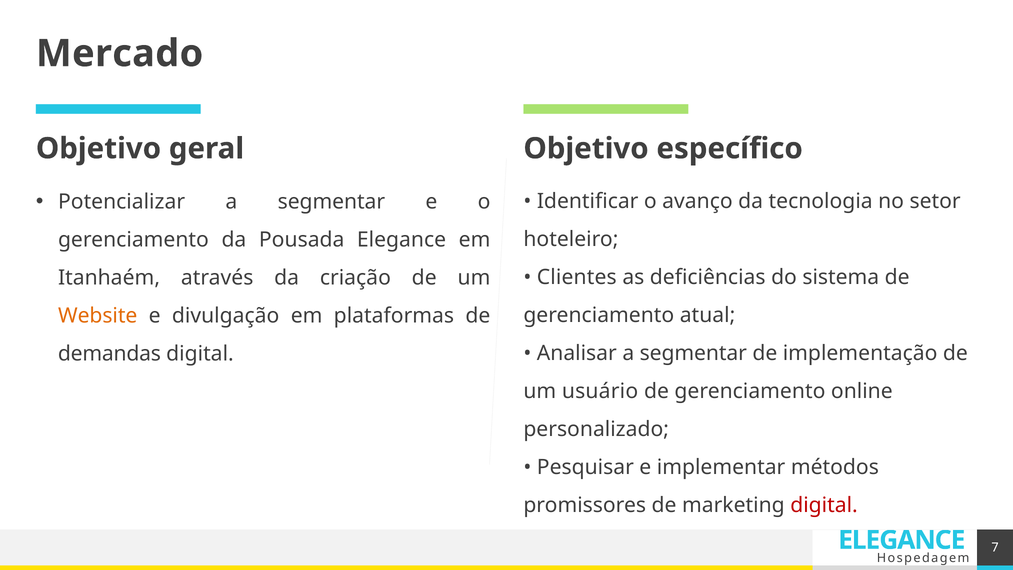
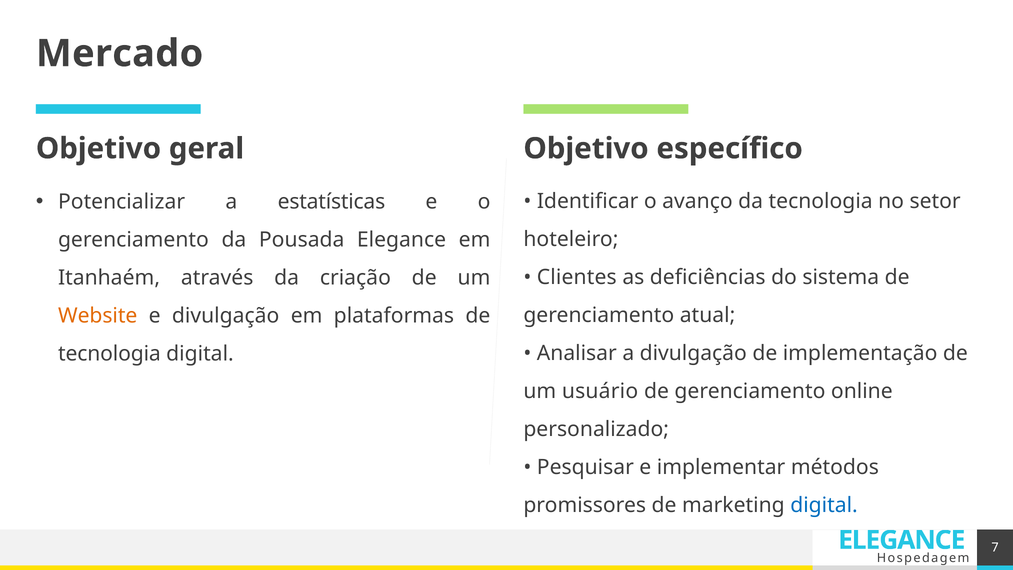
Potencializar a segmentar: segmentar -> estatísticas (331, 202)
Analisar a segmentar: segmentar -> divulgação (693, 353)
demandas: demandas -> tecnologia (109, 354)
digital colour: red -> blue (824, 505)
